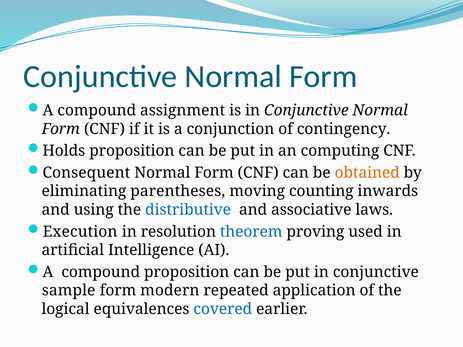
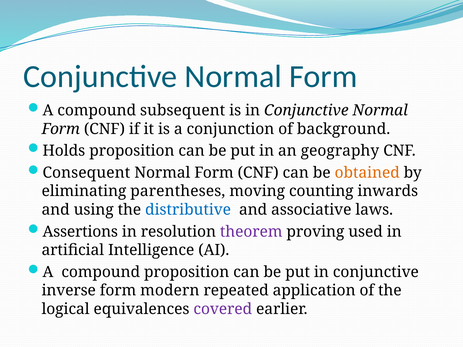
assignment: assignment -> subsequent (183, 111)
contingency: contingency -> background (344, 129)
computing: computing -> geography (340, 151)
Execution: Execution -> Assertions (80, 232)
theorem colour: blue -> purple (251, 232)
sample: sample -> inverse (69, 291)
covered colour: blue -> purple (223, 309)
